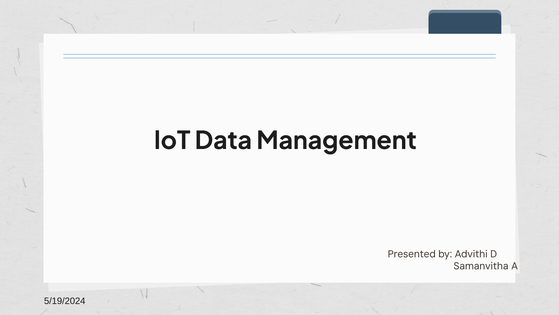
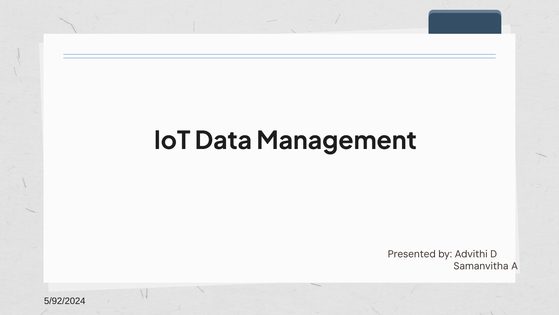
5/19/2024: 5/19/2024 -> 5/92/2024 (65, 300)
